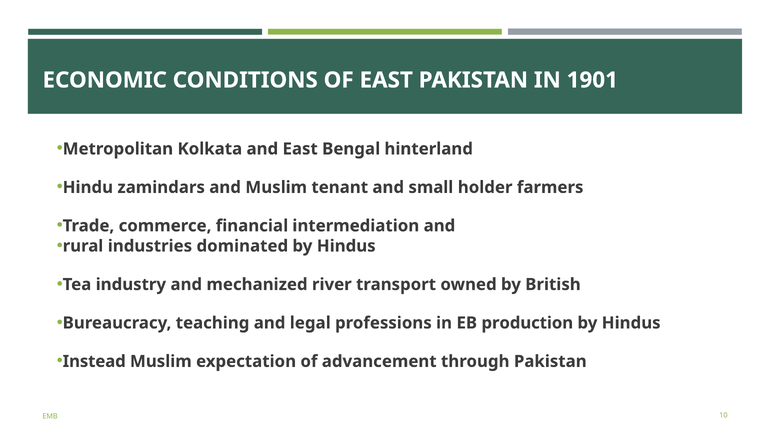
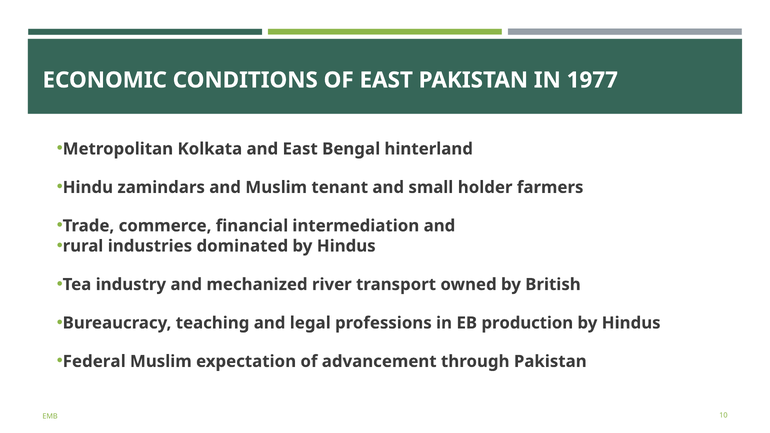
1901: 1901 -> 1977 (592, 80)
Instead: Instead -> Federal (94, 361)
